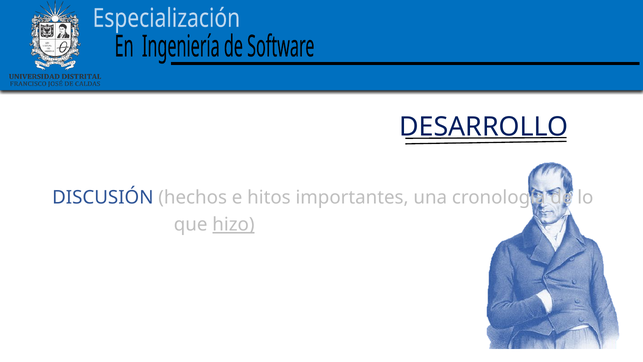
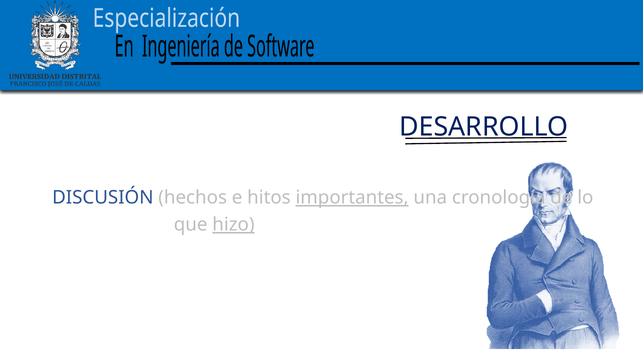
importantes underline: none -> present (352, 198)
